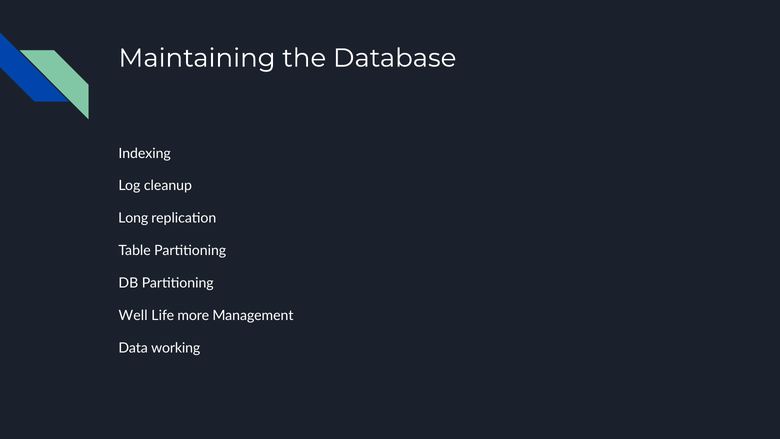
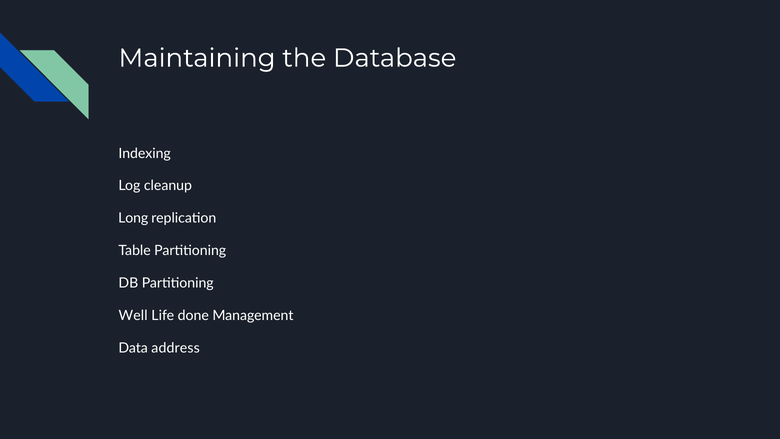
more: more -> done (193, 315)
working: working -> address (176, 348)
